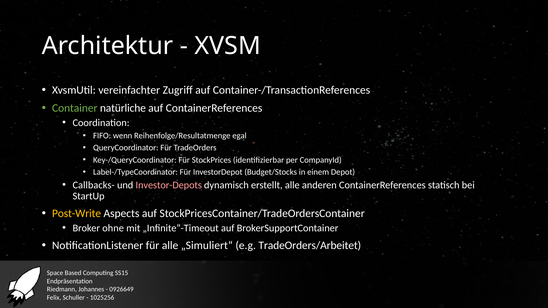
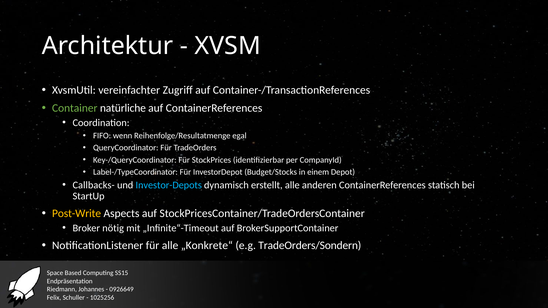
Investor-Depots colour: pink -> light blue (169, 185)
ohne: ohne -> nötig (113, 228)
„Simuliert“: „Simuliert“ -> „Konkrete“ (207, 246)
TradeOrders/Arbeitet: TradeOrders/Arbeitet -> TradeOrders/Sondern (310, 246)
